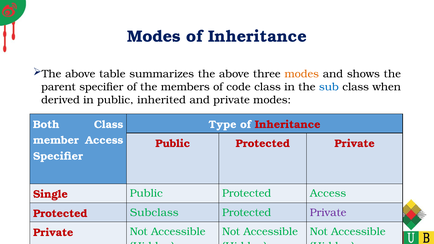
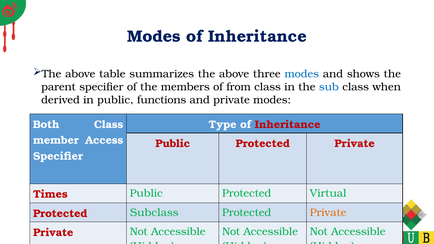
modes colour: orange -> blue (302, 74)
code: code -> from (239, 87)
inherited: inherited -> functions (162, 100)
Single: Single -> Times (50, 194)
Protected Access: Access -> Virtual (328, 193)
Private colour: purple -> orange (328, 213)
